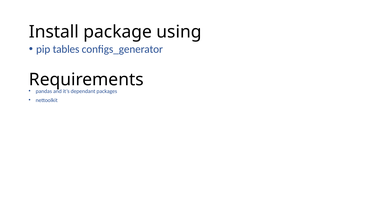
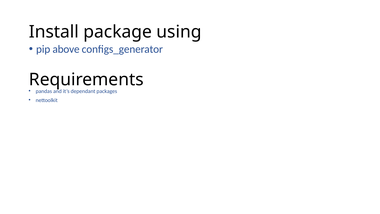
tables: tables -> above (66, 49)
